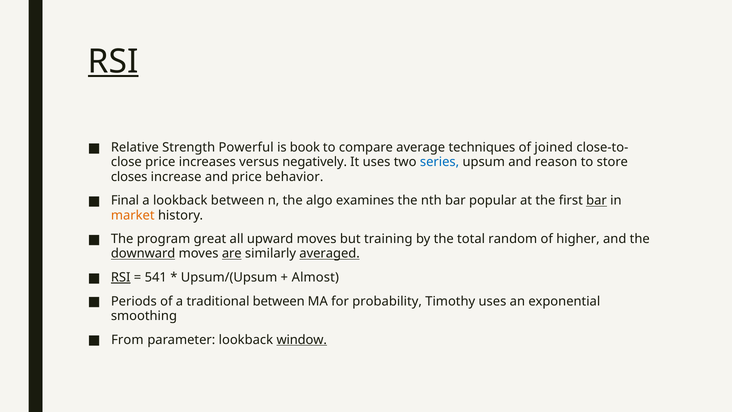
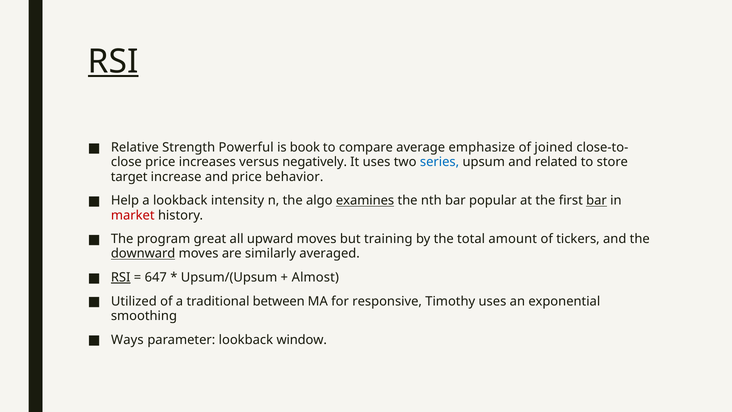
techniques: techniques -> emphasize (482, 147)
reason: reason -> related (556, 162)
closes: closes -> target (129, 177)
Final: Final -> Help (125, 200)
lookback between: between -> intensity (238, 200)
examines underline: none -> present (365, 200)
market colour: orange -> red (133, 215)
random: random -> amount (513, 239)
higher: higher -> tickers (578, 239)
are underline: present -> none (232, 254)
averaged underline: present -> none (330, 254)
541: 541 -> 647 (156, 277)
Periods: Periods -> Utilized (134, 301)
probability: probability -> responsive (387, 301)
From: From -> Ways (127, 340)
window underline: present -> none (302, 340)
